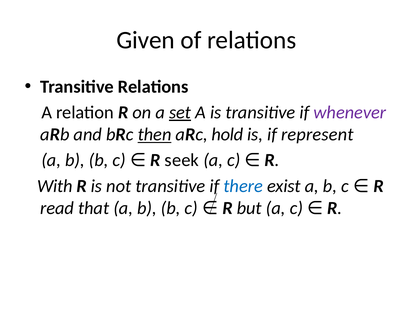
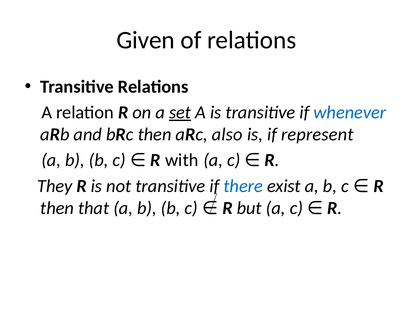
whenever colour: purple -> blue (350, 112)
then underline: present -> none (155, 134)
hold: hold -> also (227, 134)
seek: seek -> with (182, 160)
With: With -> They (55, 186)
read: read -> then (57, 208)
